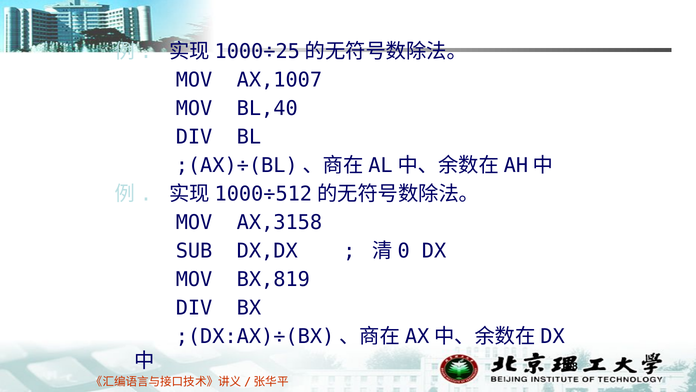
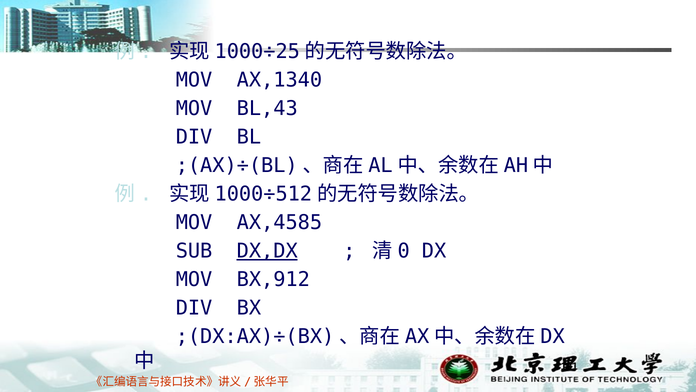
AX,1007: AX,1007 -> AX,1340 (279, 80)
BL,40: BL,40 -> BL,43 (267, 109)
AX,3158: AX,3158 -> AX,4585 (279, 222)
DX,DX underline: none -> present (267, 251)
BX,819: BX,819 -> BX,912 (273, 279)
108: 108 -> 131 (569, 366)
